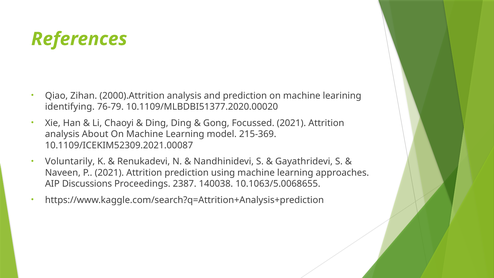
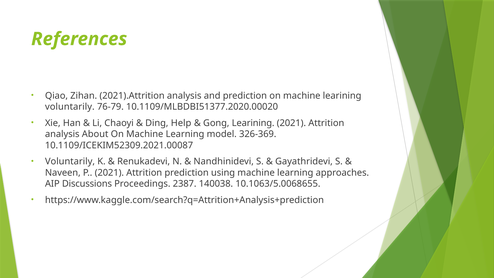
2000).Attrition: 2000).Attrition -> 2021).Attrition (132, 96)
identifying: identifying -> voluntarily (70, 107)
Ding Ding: Ding -> Help (181, 123)
Gong Focussed: Focussed -> Learining (253, 123)
215-369: 215-369 -> 326-369 (258, 134)
